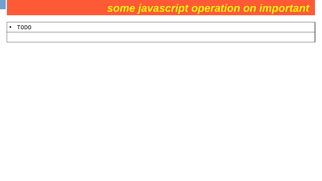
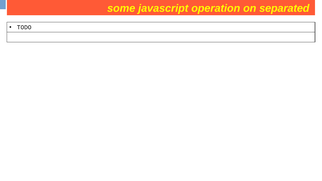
important: important -> separated (284, 8)
